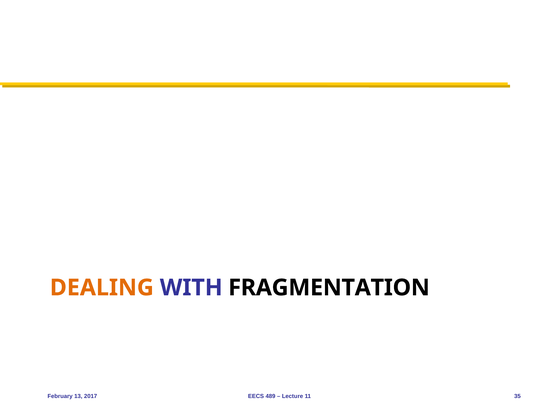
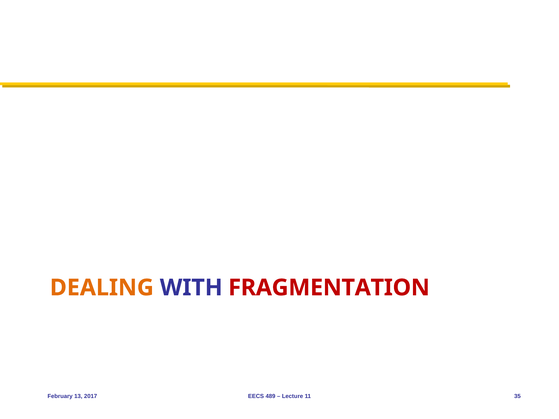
FRAGMENTATION colour: black -> red (329, 288)
